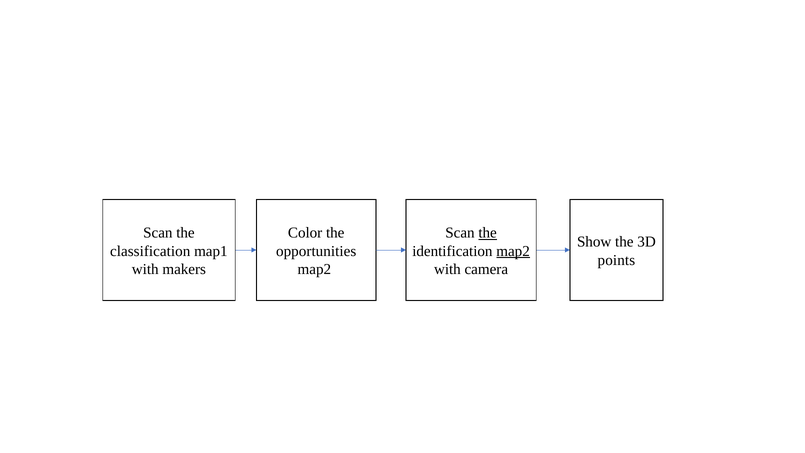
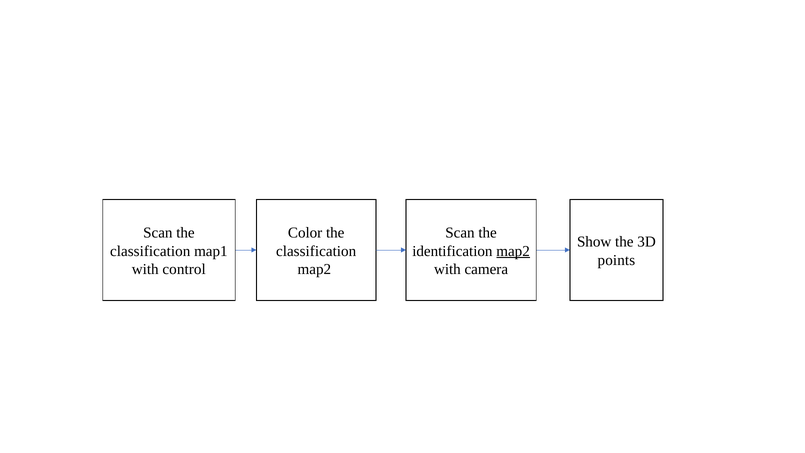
the underline: present -> none (488, 233)
opportunities: opportunities -> classification (316, 251)
makers: makers -> control (184, 269)
